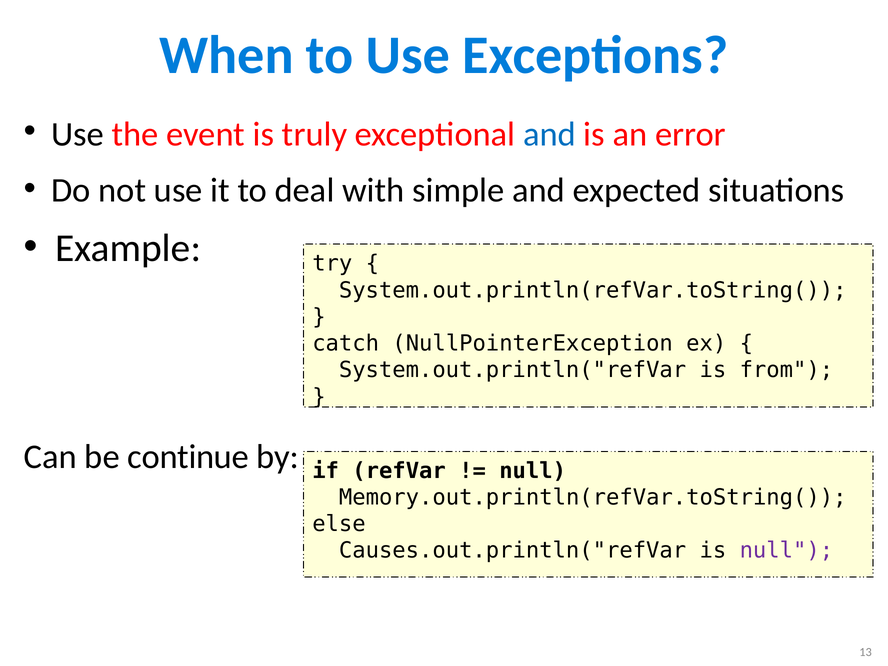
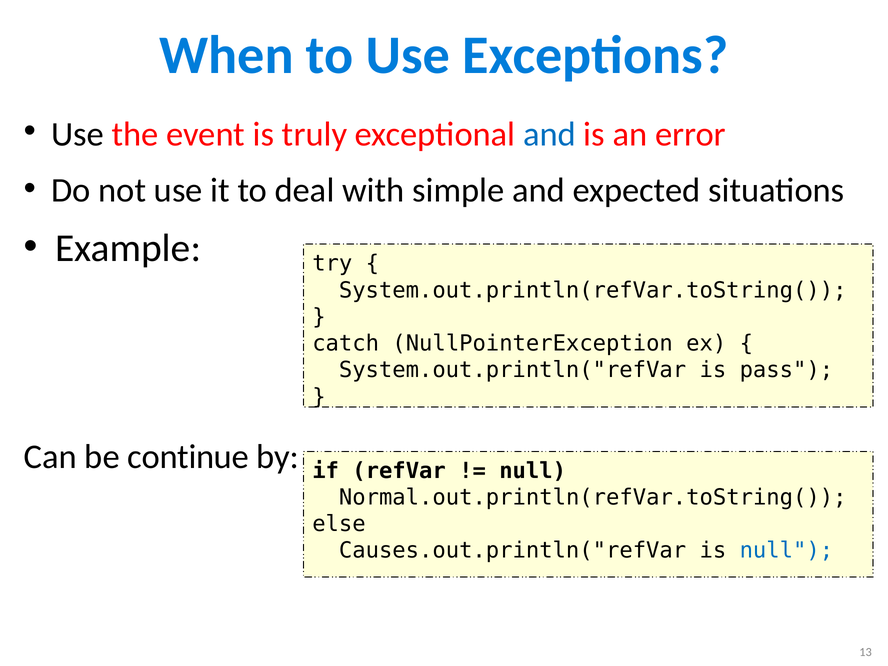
from: from -> pass (786, 370)
Memory.out.println(refVar.toString(: Memory.out.println(refVar.toString( -> Normal.out.println(refVar.toString( (593, 497)
null colour: purple -> blue (786, 551)
